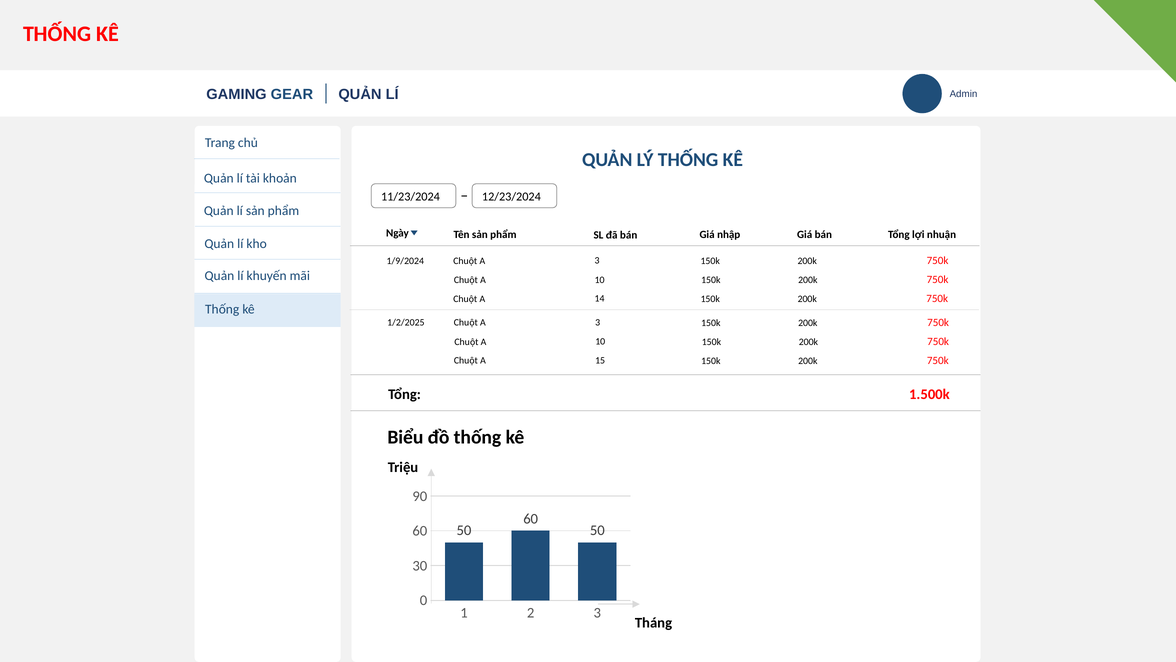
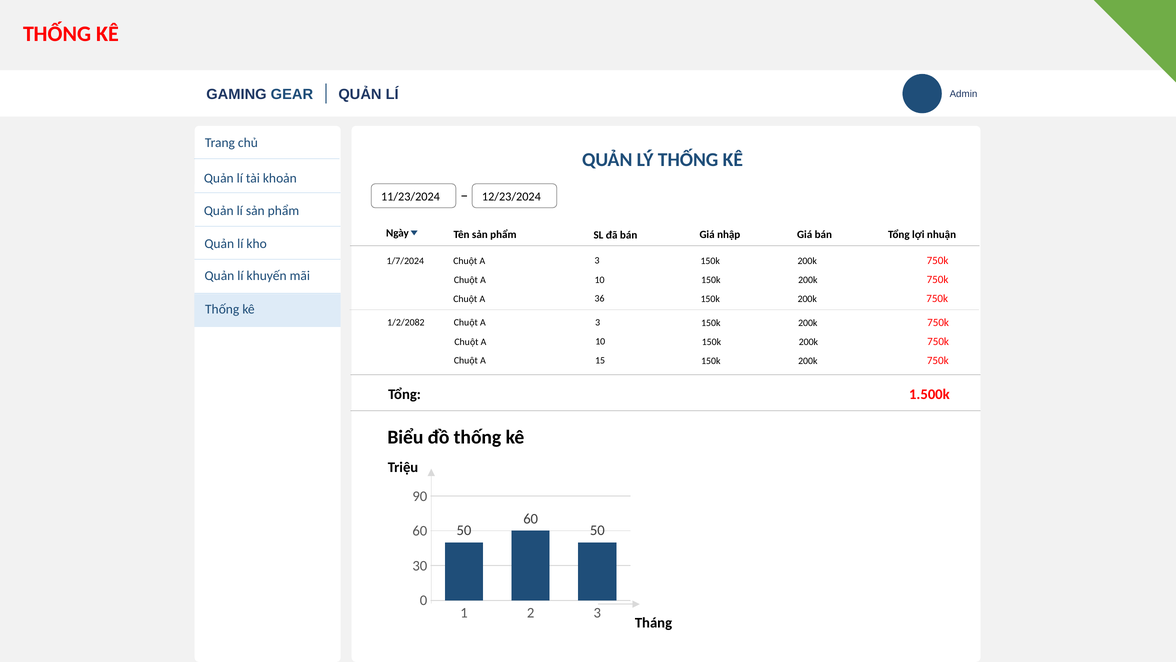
1/9/2024: 1/9/2024 -> 1/7/2024 (405, 261)
14: 14 -> 36 (600, 299)
1/2/2025: 1/2/2025 -> 1/2/2082 (406, 322)
